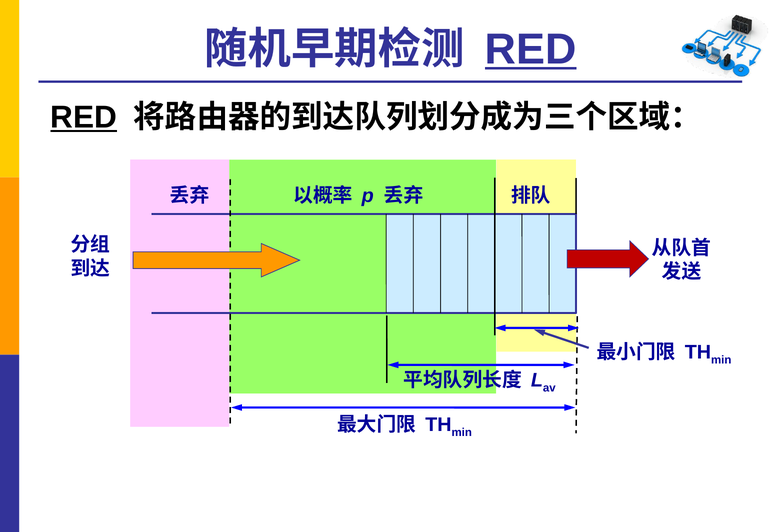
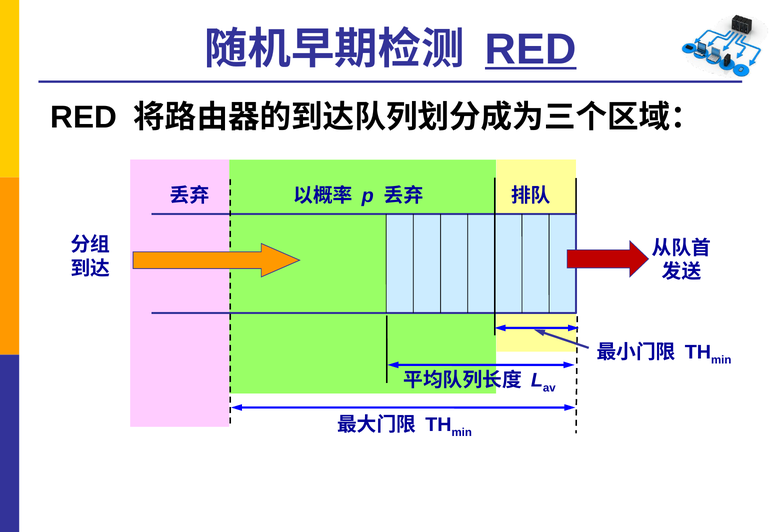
RED underline: present -> none (84, 118)
